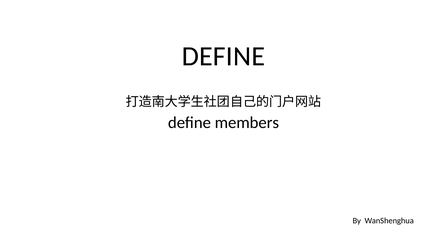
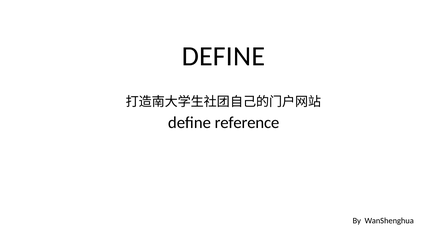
members: members -> reference (247, 123)
